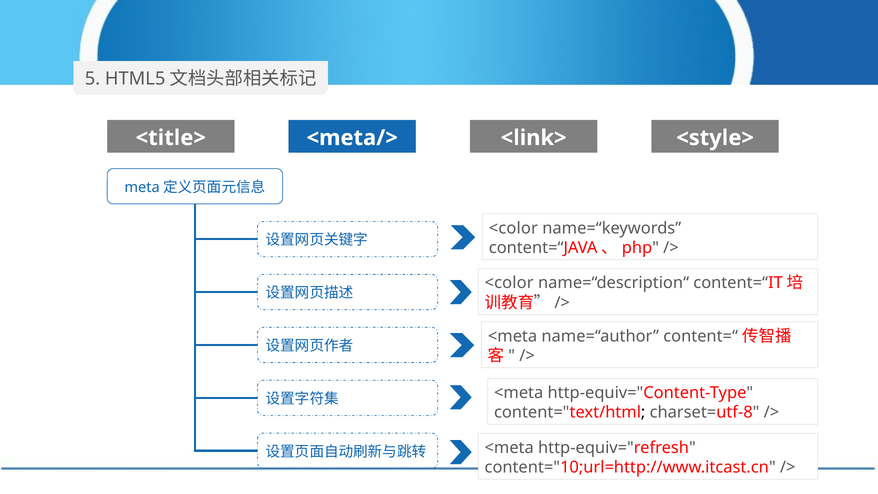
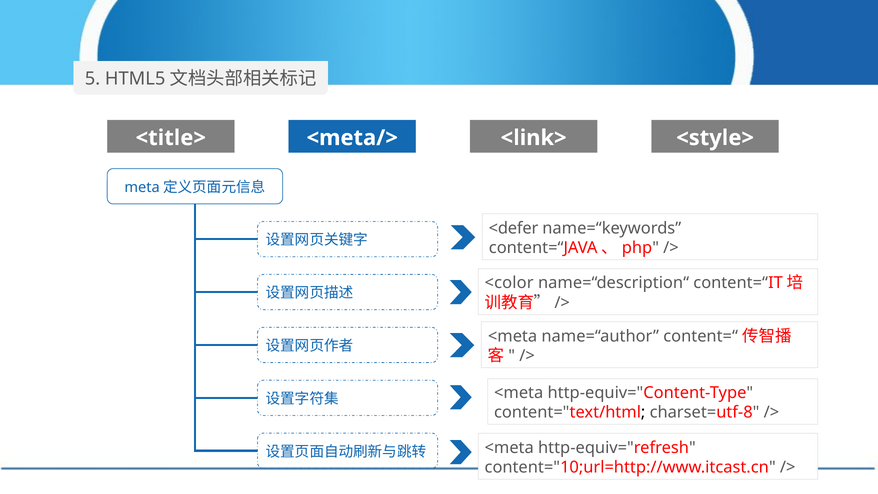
<color: <color -> <defer (514, 228)
